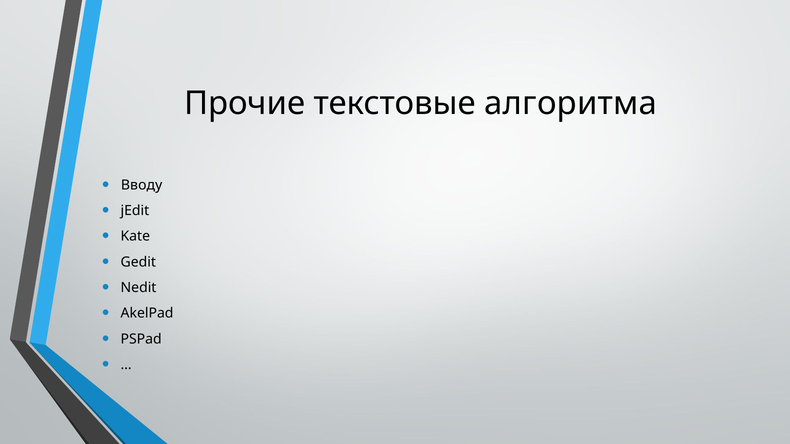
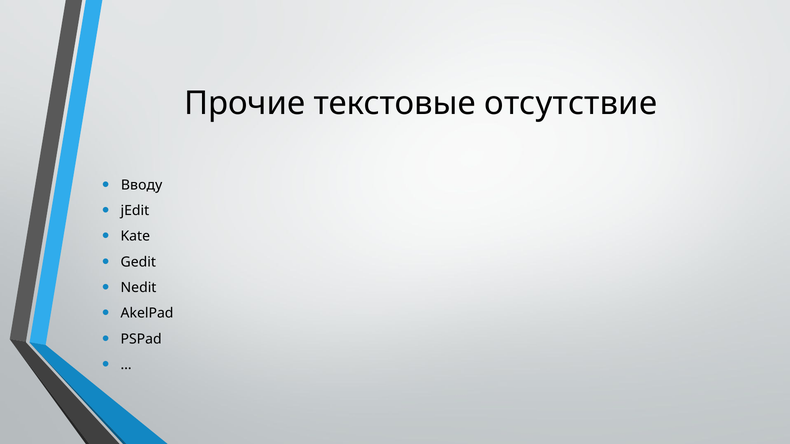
алгоритма: алгоритма -> отсутствие (571, 104)
